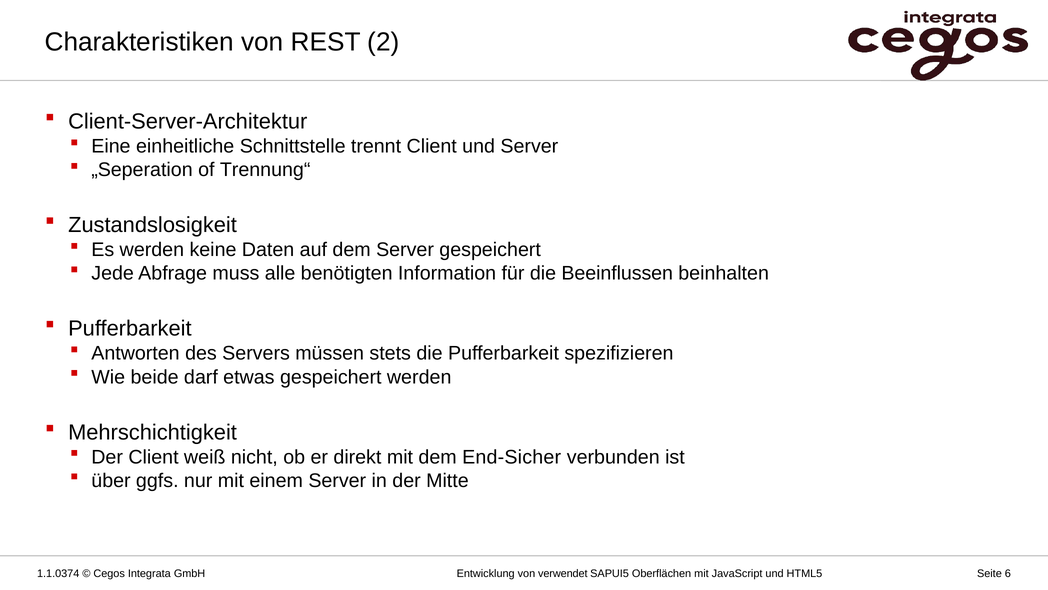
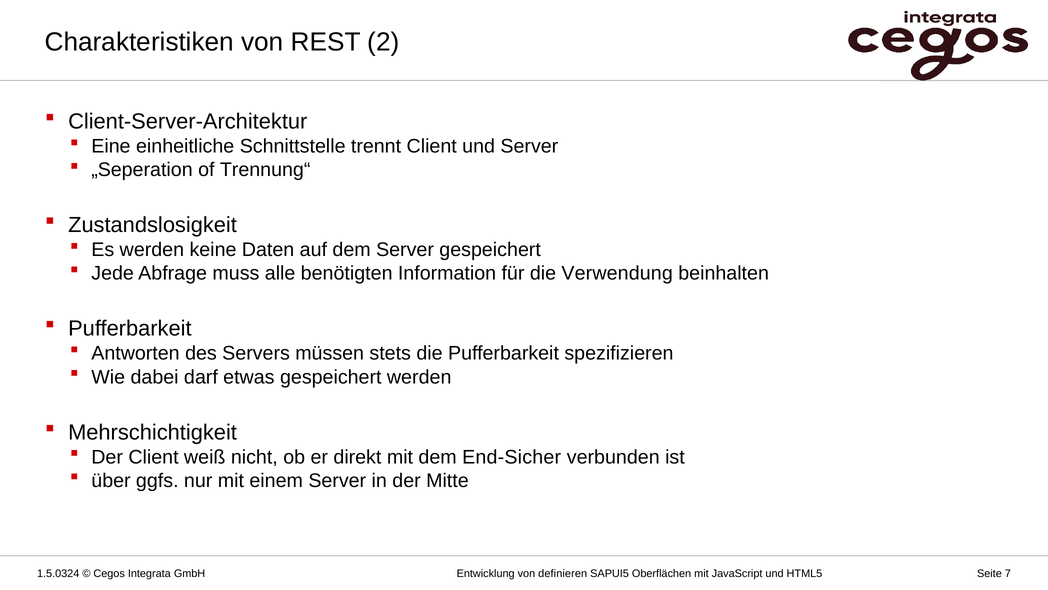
Beeinflussen: Beeinflussen -> Verwendung (617, 273)
beide: beide -> dabei (155, 377)
1.1.0374: 1.1.0374 -> 1.5.0324 (58, 573)
verwendet: verwendet -> definieren (563, 573)
6: 6 -> 7 (1008, 573)
